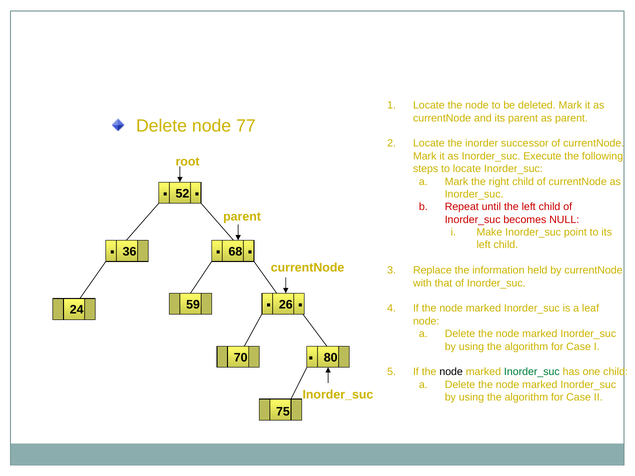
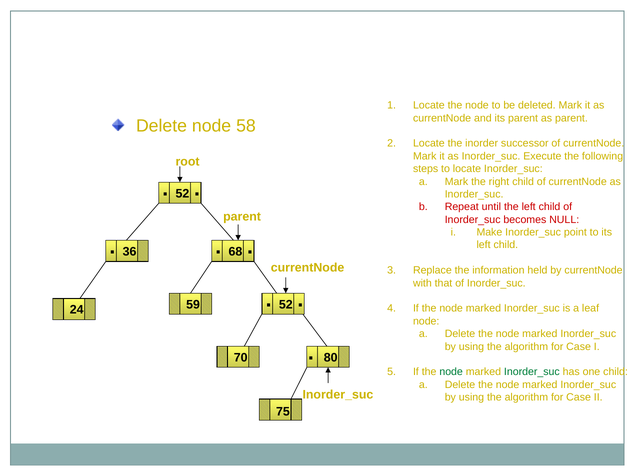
77: 77 -> 58 (246, 126)
59 26: 26 -> 52 (286, 305)
node colour: black -> green (451, 372)
